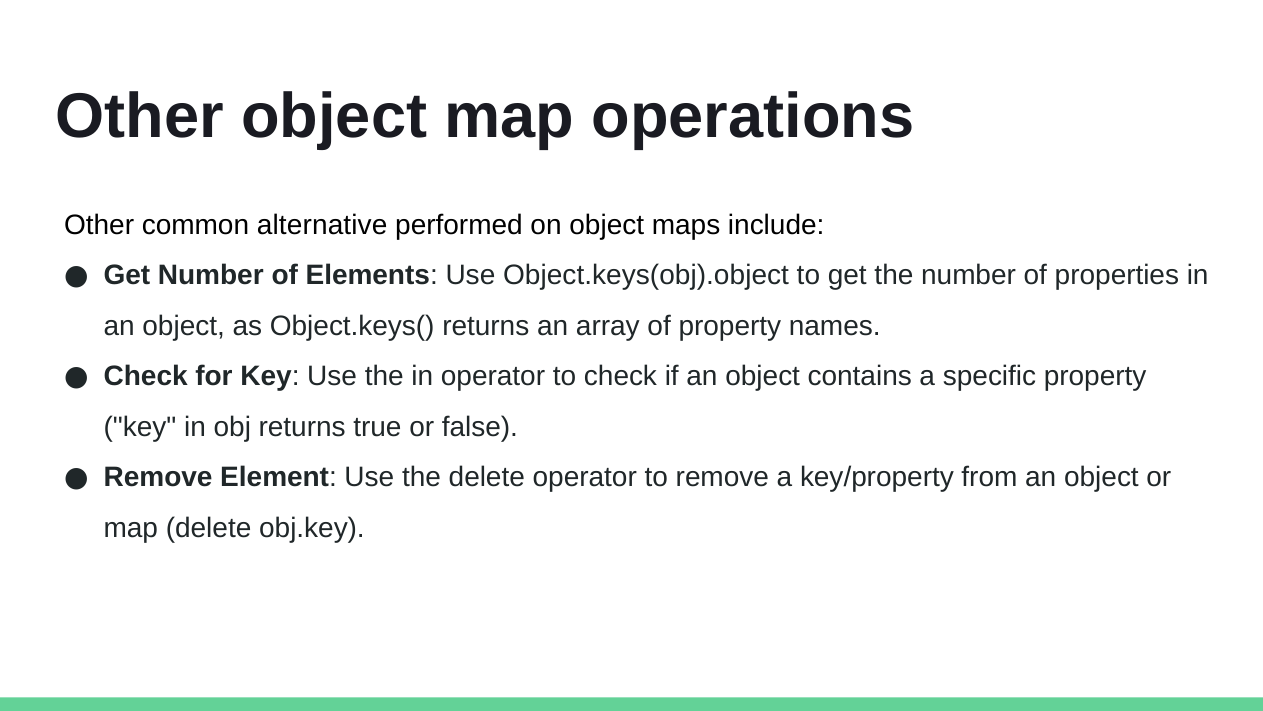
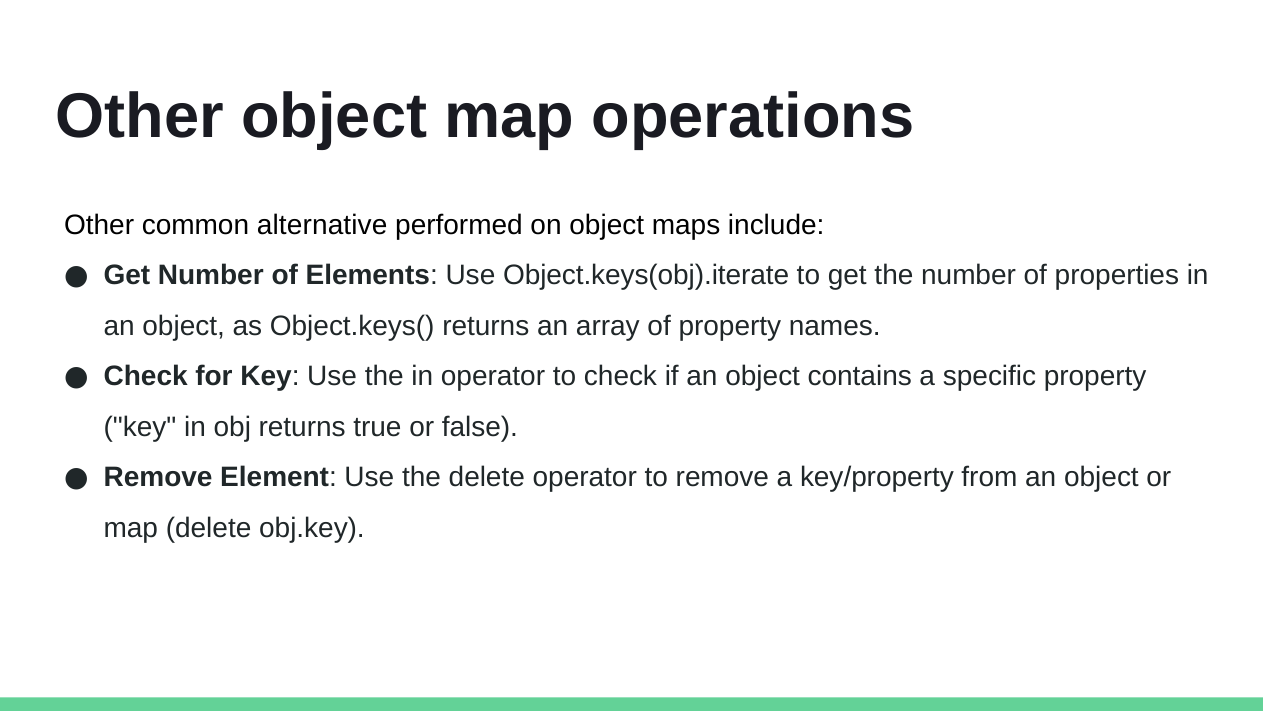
Object.keys(obj).object: Object.keys(obj).object -> Object.keys(obj).iterate (646, 275)
